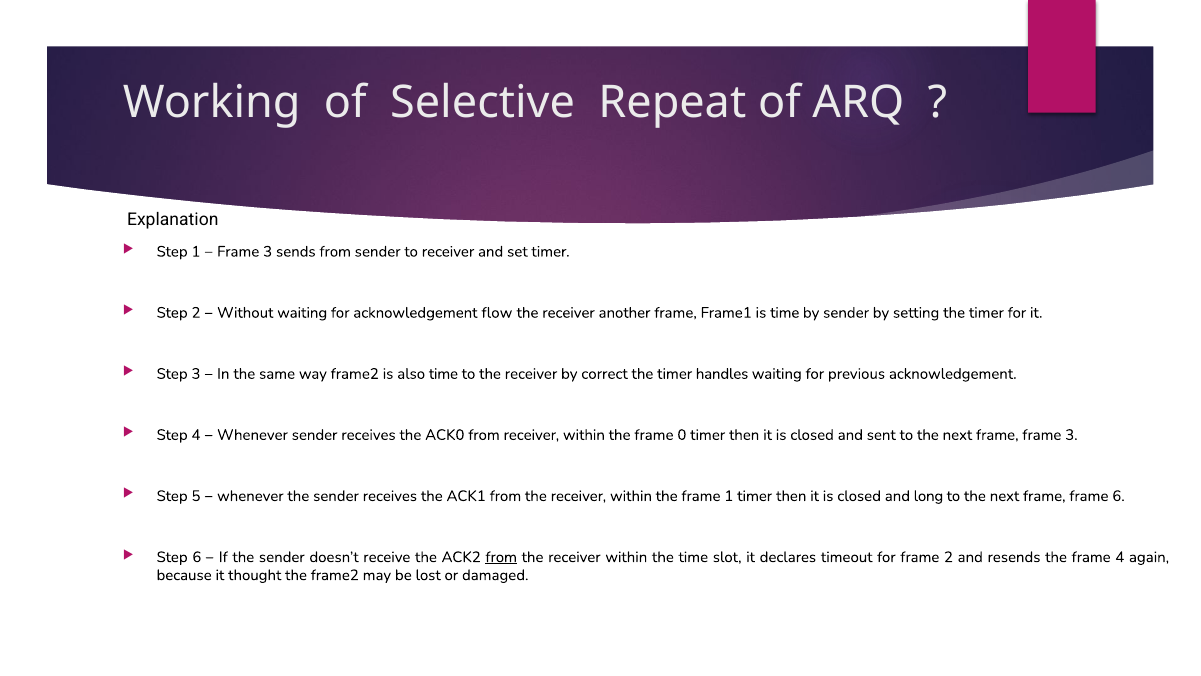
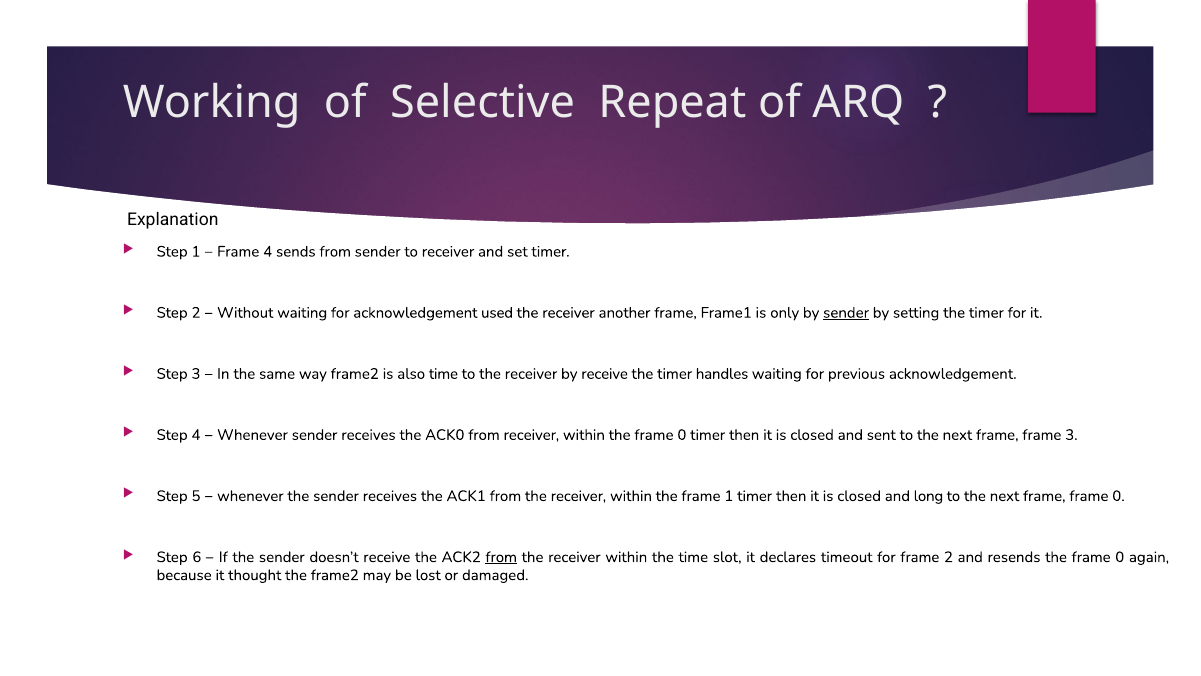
3: 3 -> 4 (268, 251)
flow: flow -> used (497, 313)
is time: time -> only (785, 313)
sender underline: none -> present (846, 313)
by correct: correct -> receive (605, 374)
frame frame 6: 6 -> 0 (1118, 496)
resends the frame 4: 4 -> 0 (1120, 557)
